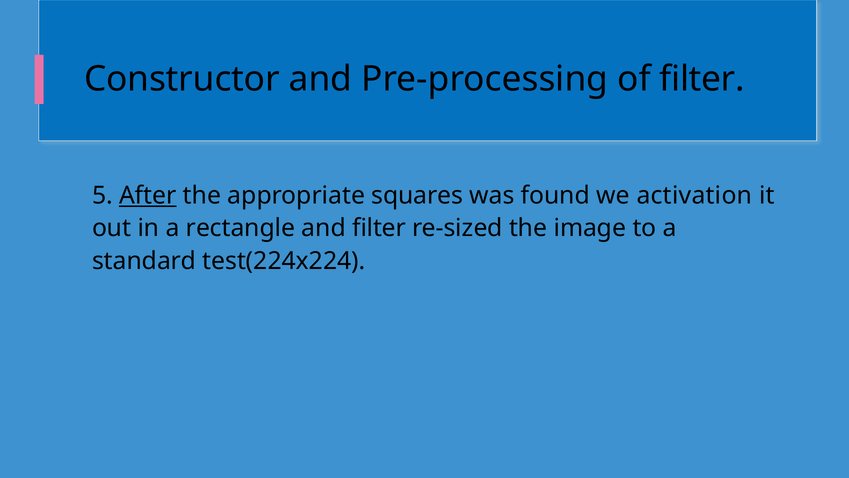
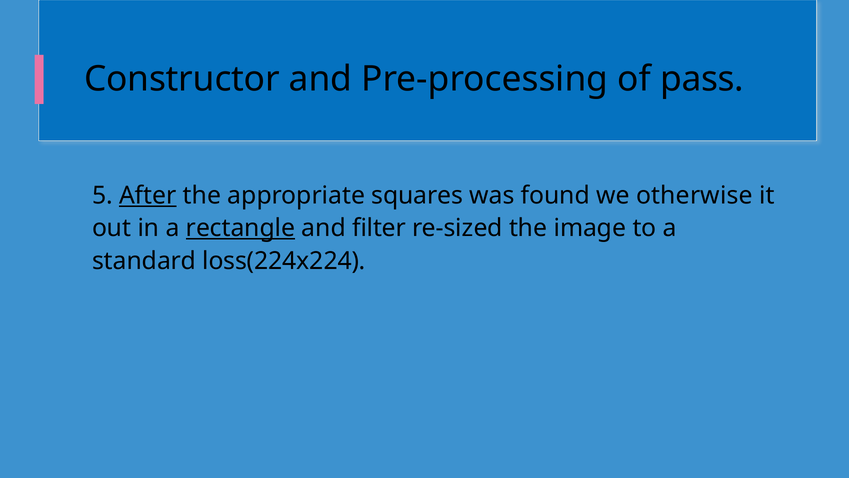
of filter: filter -> pass (702, 79)
activation: activation -> otherwise (694, 195)
rectangle underline: none -> present (241, 228)
test(224x224: test(224x224 -> loss(224x224 (284, 261)
